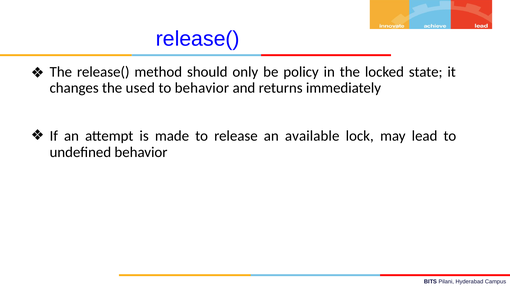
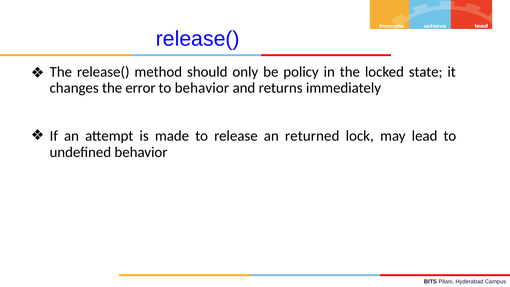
used: used -> error (140, 88)
available: available -> returned (312, 136)
